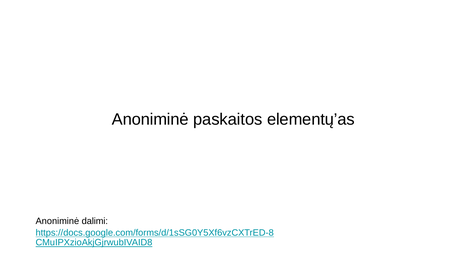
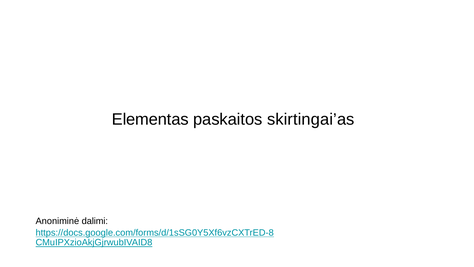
Anoniminė: Anoniminė -> Elementas (150, 119)
elementų’as: elementų’as -> skirtingai’as (311, 119)
